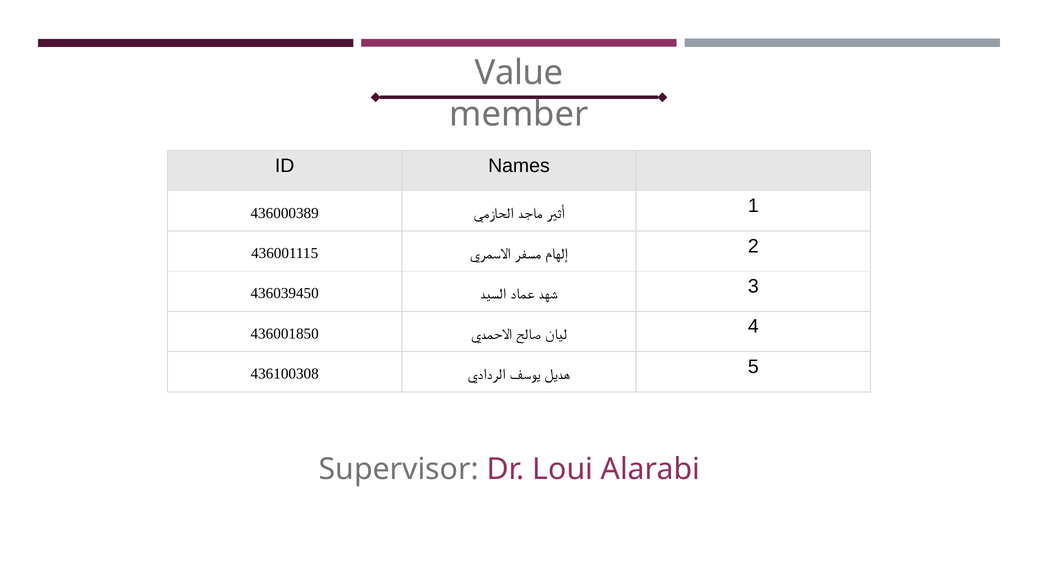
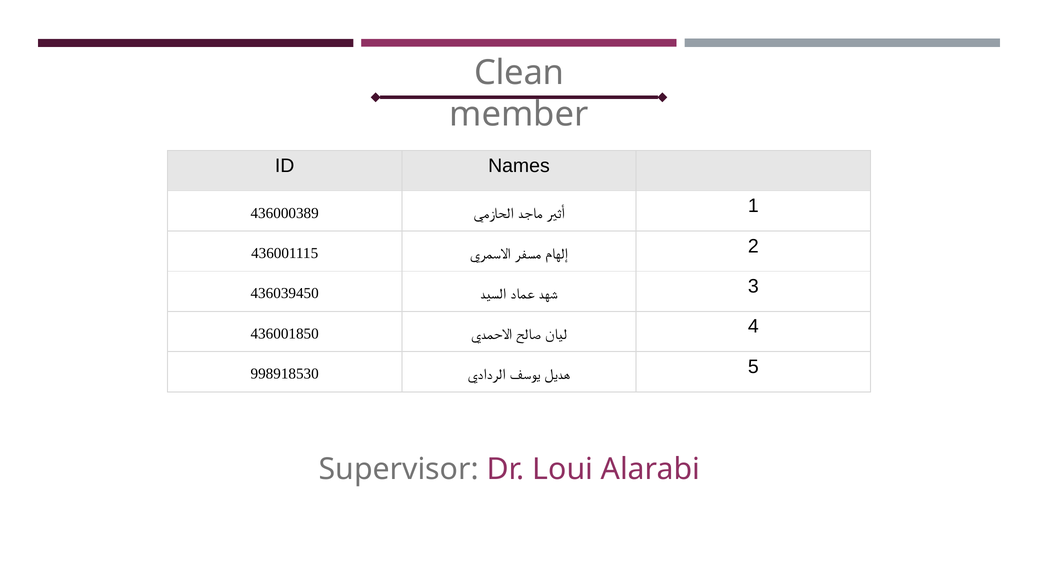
Value: Value -> Clean (519, 73)
436100308: 436100308 -> 998918530 (285, 374)
